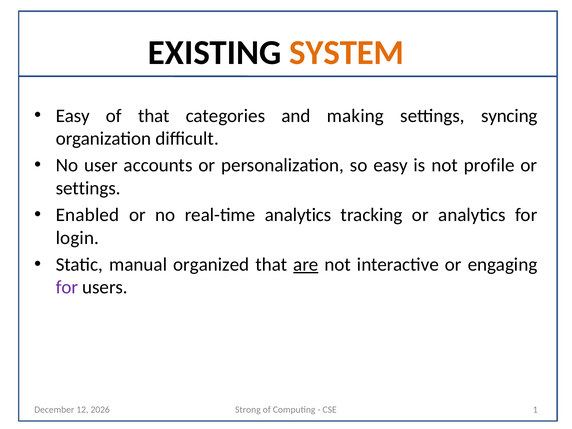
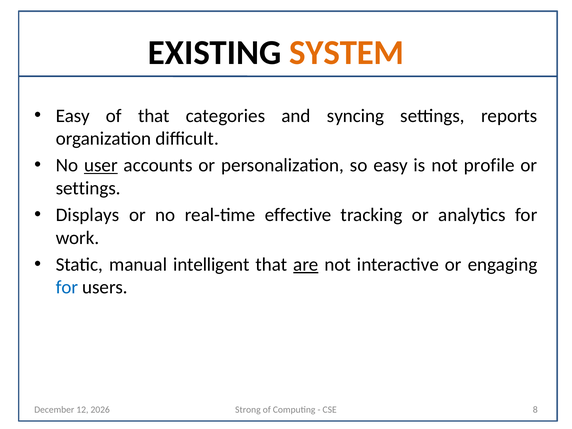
making: making -> syncing (356, 116)
syncing: syncing -> reports (509, 116)
user underline: none -> present (101, 165)
Enabled: Enabled -> Displays (88, 215)
real-time analytics: analytics -> effective (298, 215)
login: login -> work (78, 238)
organized: organized -> intelligent (211, 264)
for colour: purple -> blue (67, 287)
1: 1 -> 8 (535, 410)
